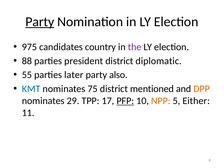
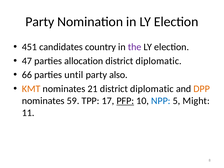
Party underline: present -> none (40, 22)
975: 975 -> 451 (29, 47)
88: 88 -> 47 (27, 61)
president: president -> allocation (84, 61)
55: 55 -> 66 (27, 75)
later: later -> until (74, 75)
KMT colour: blue -> orange (31, 89)
75: 75 -> 21 (93, 89)
mentioned: mentioned -> diplomatic (152, 89)
29: 29 -> 59 (73, 101)
NPP colour: orange -> blue (161, 101)
Either: Either -> Might (196, 101)
